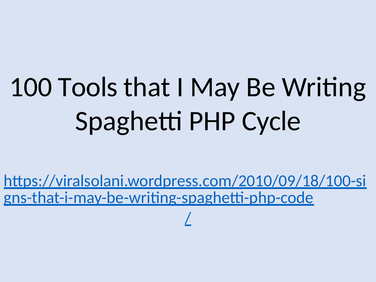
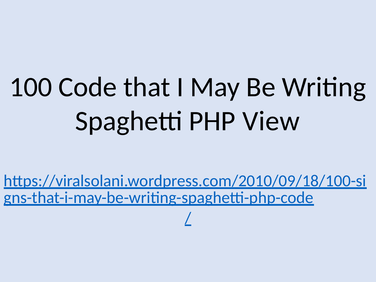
Tools: Tools -> Code (88, 87)
Cycle: Cycle -> View (271, 121)
